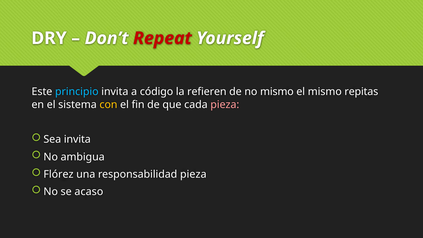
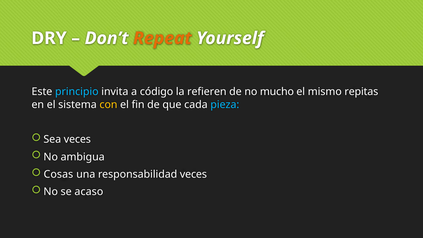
Repeat colour: red -> orange (162, 38)
no mismo: mismo -> mucho (277, 92)
pieza colour: pink -> light blue (225, 104)
Sea invita: invita -> veces (77, 139)
Flórez: Flórez -> Cosas (58, 174)
responsabilidad pieza: pieza -> veces (193, 174)
